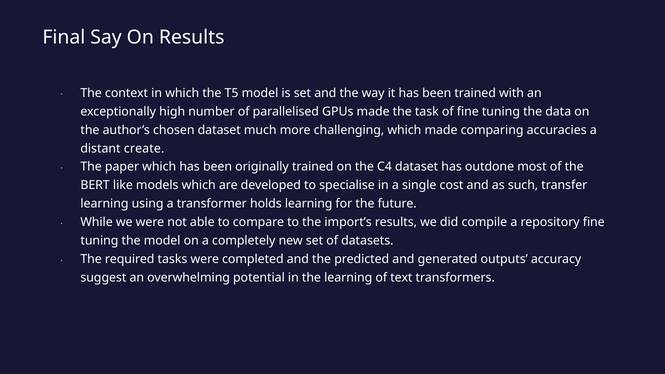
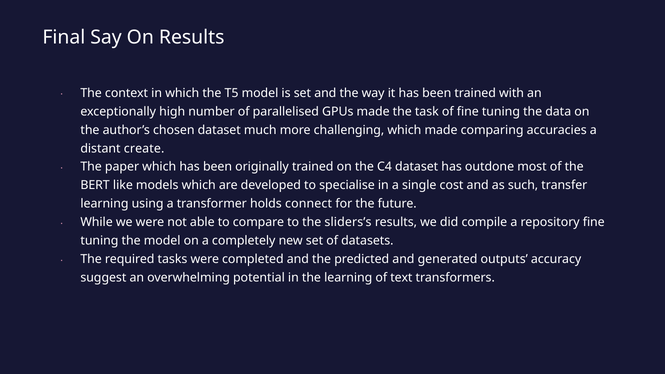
holds learning: learning -> connect (309, 204)
import’s: import’s -> sliders’s (348, 222)
